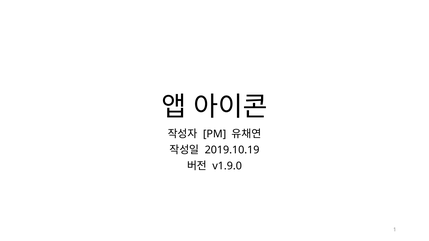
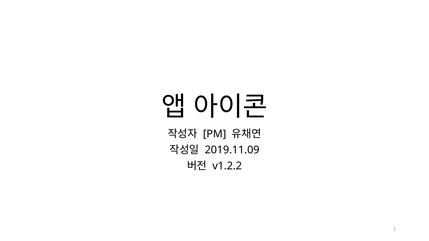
2019.10.19: 2019.10.19 -> 2019.11.09 (232, 150)
v1.9.0: v1.9.0 -> v1.2.2 (227, 166)
